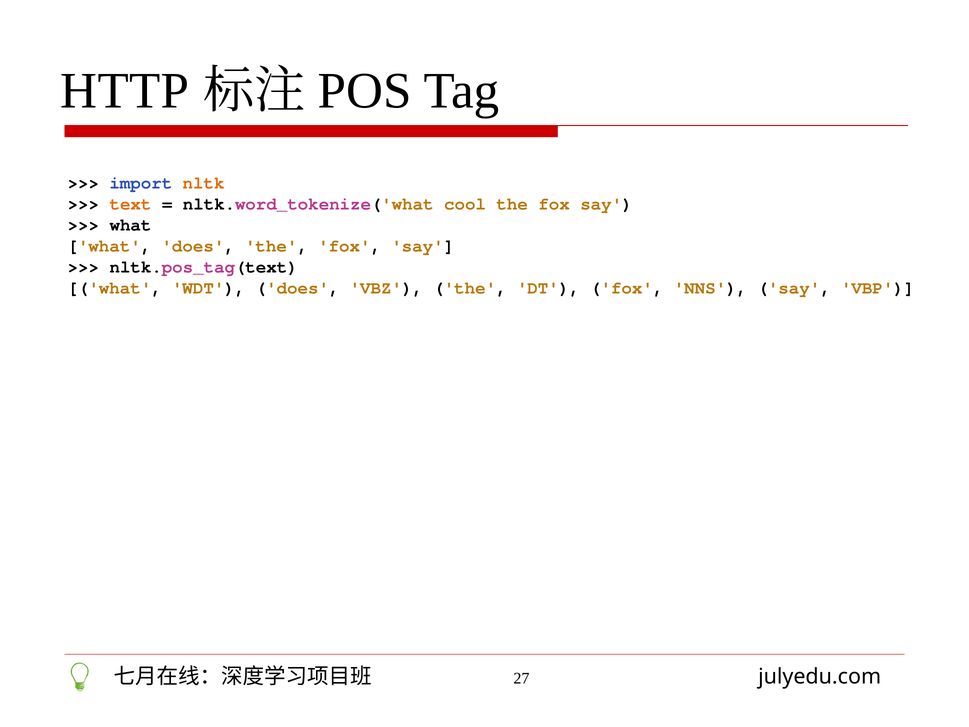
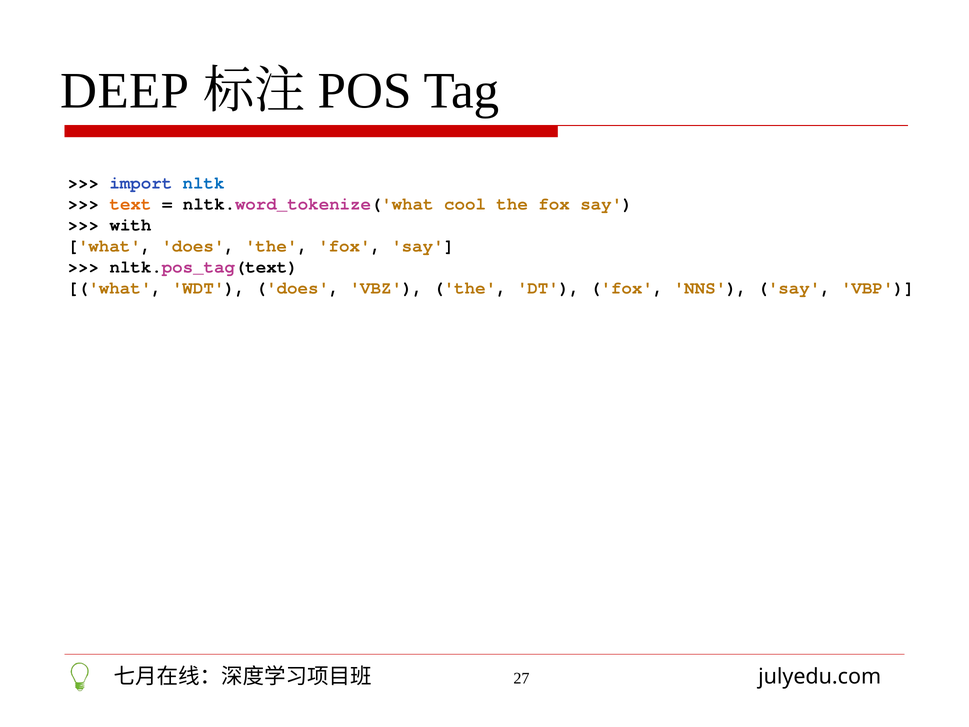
HTTP: HTTP -> DEEP (125, 91)
nltk colour: orange -> blue (204, 183)
what: what -> with (131, 225)
